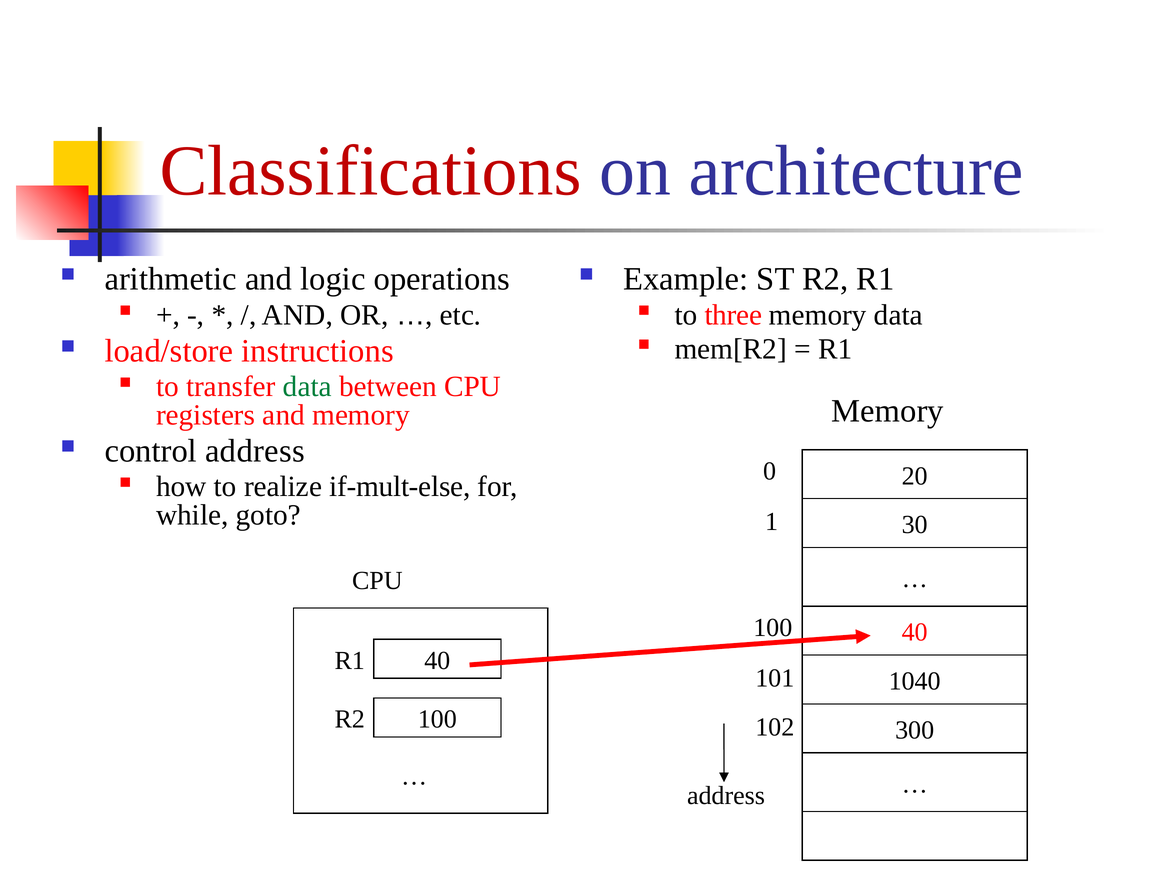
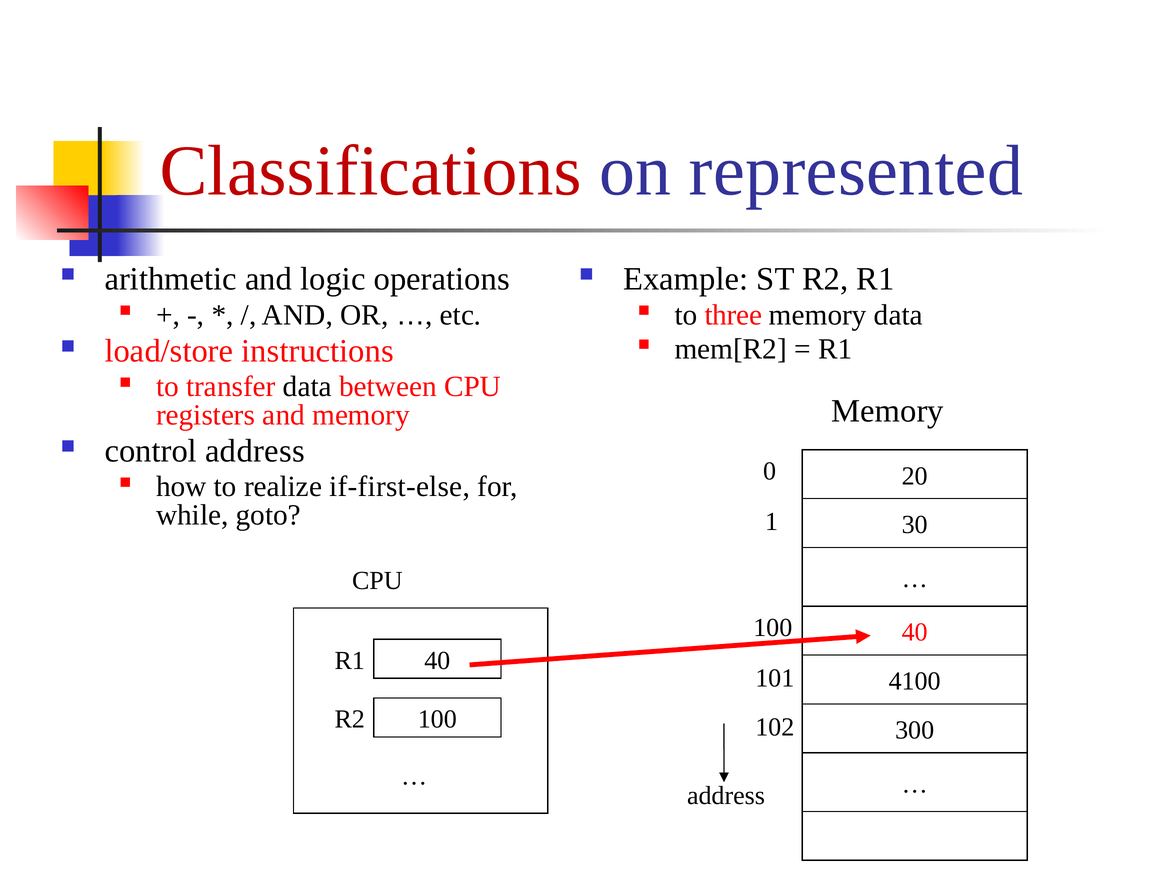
architecture: architecture -> represented (856, 171)
data colour: green -> black (307, 387)
if-mult-else: if-mult-else -> if-first-else (400, 487)
1040: 1040 -> 4100 (915, 682)
